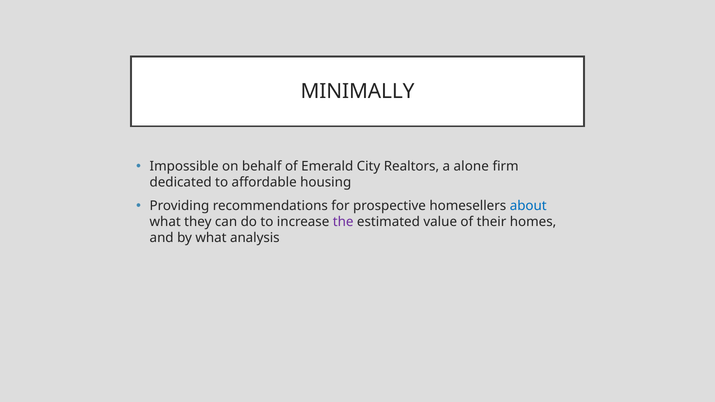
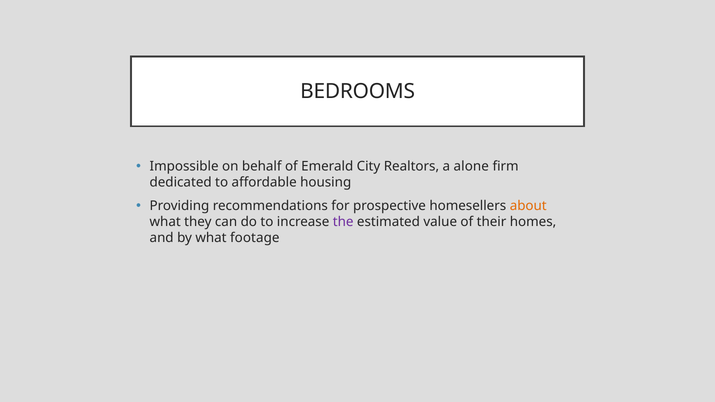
MINIMALLY: MINIMALLY -> BEDROOMS (358, 91)
about colour: blue -> orange (528, 206)
analysis: analysis -> footage (255, 238)
